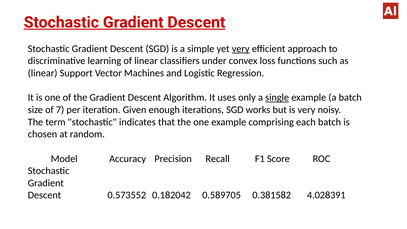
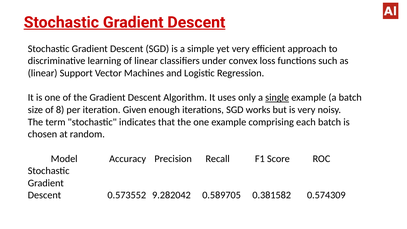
very underline: present -> none (241, 49)
7: 7 -> 8 (60, 110)
0.182042: 0.182042 -> 9.282042 (171, 195)
4.028391: 4.028391 -> 0.574309 (326, 195)
